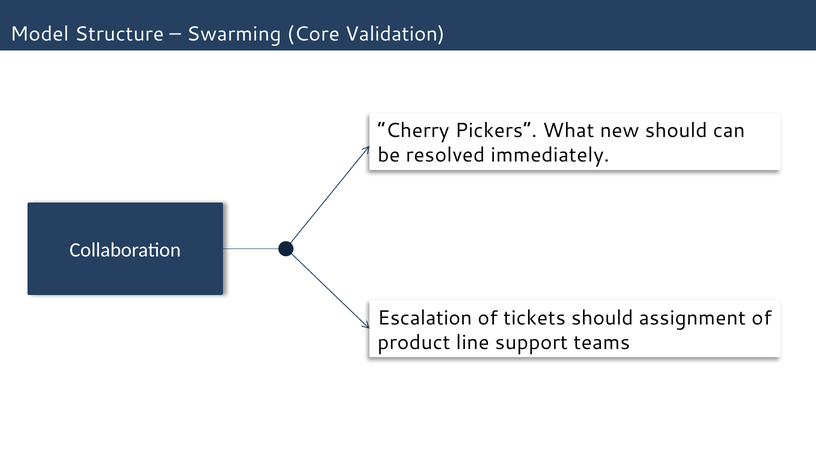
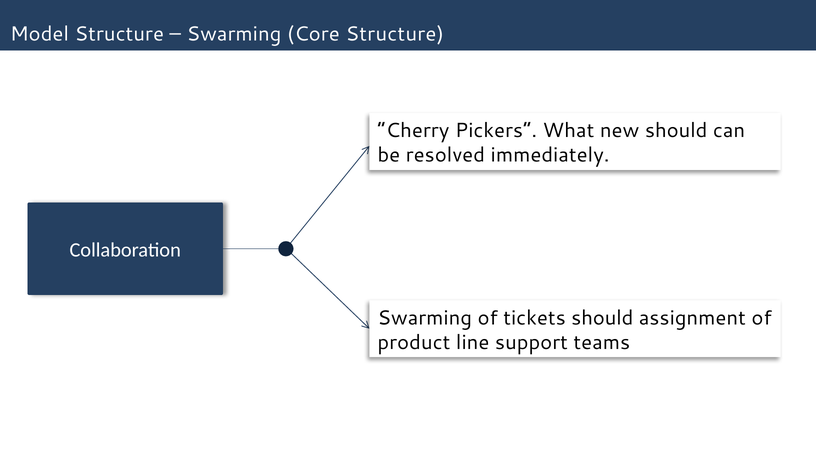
Core Validation: Validation -> Structure (395, 34)
Escalation: Escalation -> Swarming (425, 318)
